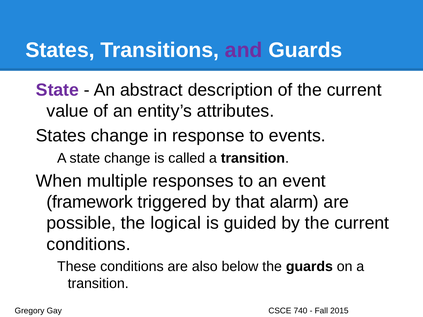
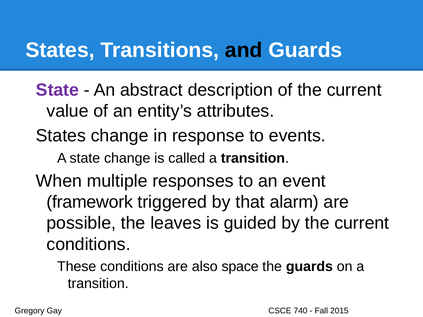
and colour: purple -> black (244, 50)
logical: logical -> leaves (176, 223)
below: below -> space (240, 267)
